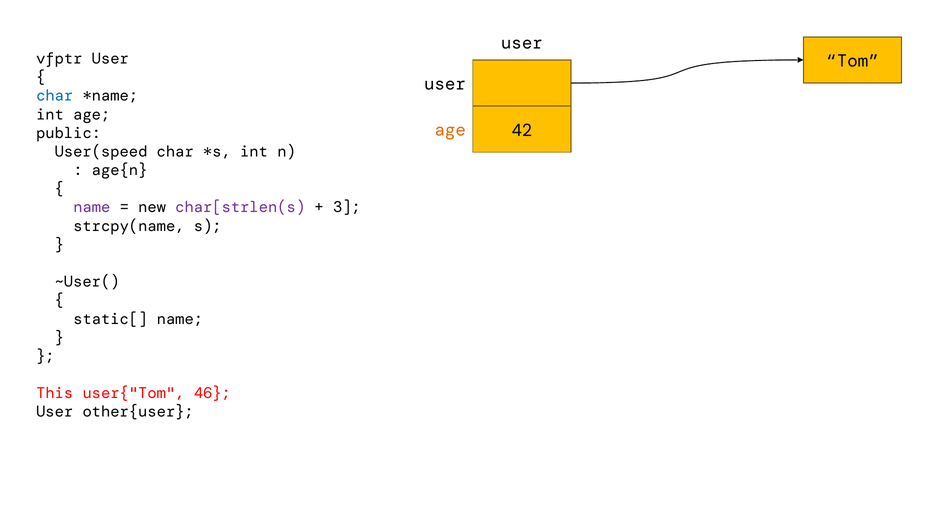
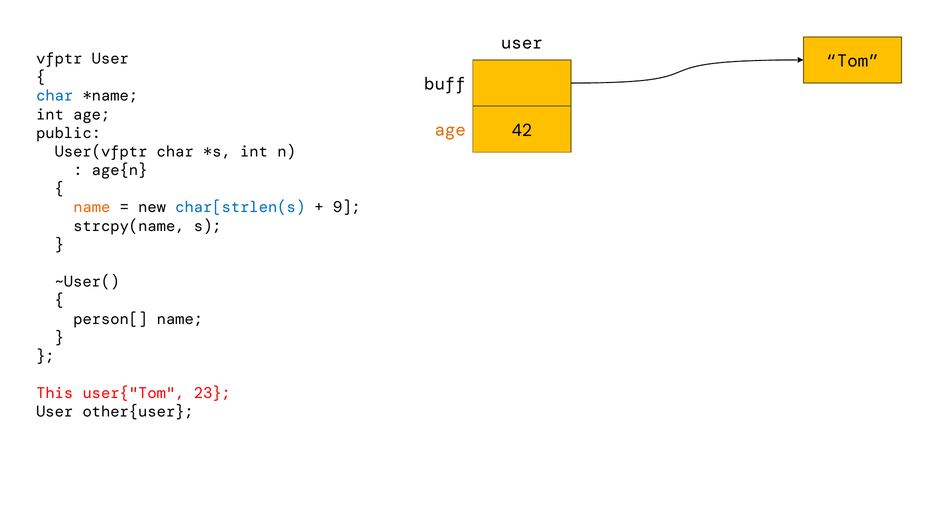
user: user -> buff (445, 84)
User(speed: User(speed -> User(vfptr (101, 152)
name colour: purple -> orange (92, 208)
char[strlen(s colour: purple -> blue (240, 208)
3: 3 -> 9 (347, 208)
static[: static[ -> person[ (110, 319)
46: 46 -> 23 (212, 394)
